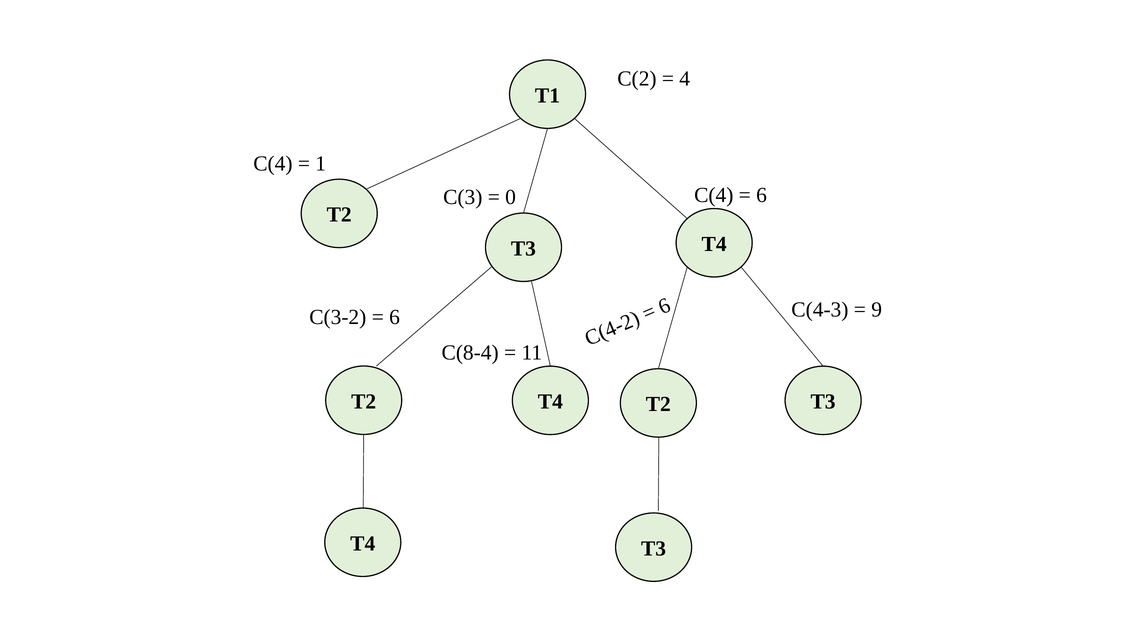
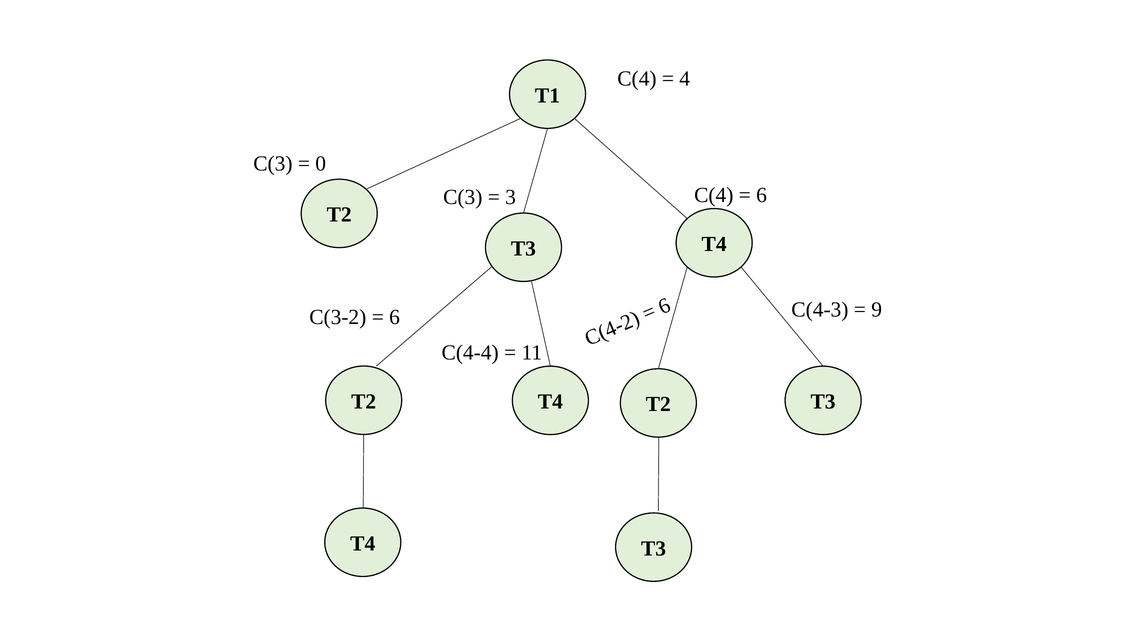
C(2: C(2 -> C(4 (637, 79)
C(4: C(4 -> C(3 (273, 164)
1: 1 -> 0 (321, 164)
0: 0 -> 3 (511, 197)
C(8-4: C(8-4 -> C(4-4 (470, 353)
